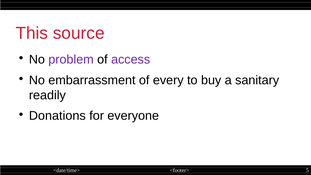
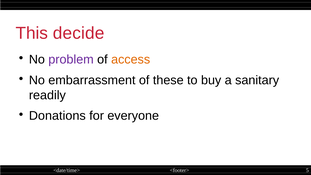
source: source -> decide (79, 33)
access colour: purple -> orange (131, 60)
every: every -> these (168, 80)
